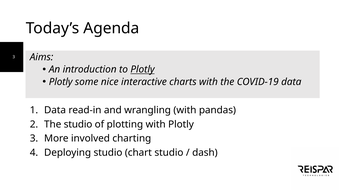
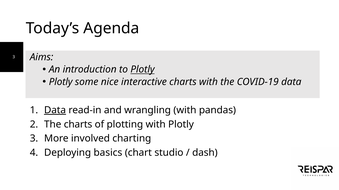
Data underline: none -> present (55, 111)
The studio: studio -> charts (78, 125)
Deploying studio: studio -> basics (108, 153)
